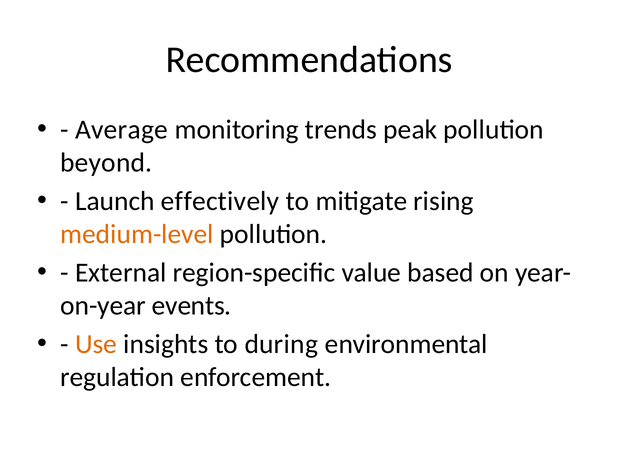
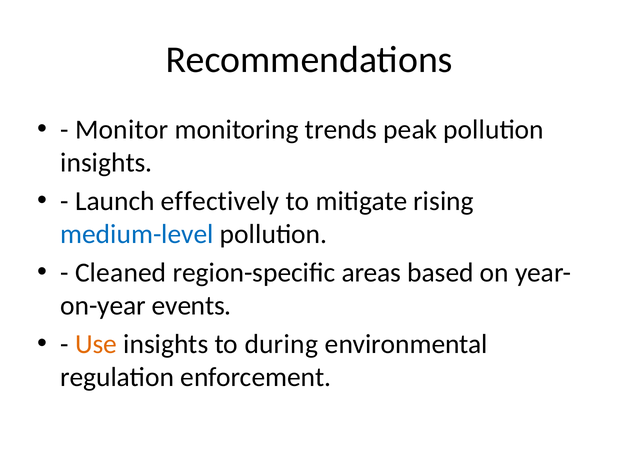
Average: Average -> Monitor (122, 130)
beyond: beyond -> insights (106, 163)
medium-level colour: orange -> blue (137, 234)
External: External -> Cleaned (121, 273)
value: value -> areas (371, 273)
